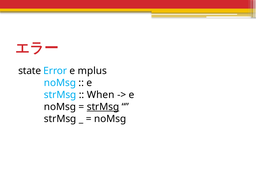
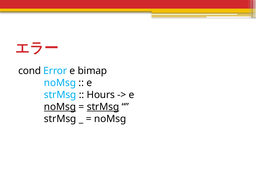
state: state -> cond (30, 71)
mplus: mplus -> bimap (92, 71)
When: When -> Hours (101, 95)
noMsg underline: none -> present (60, 107)
